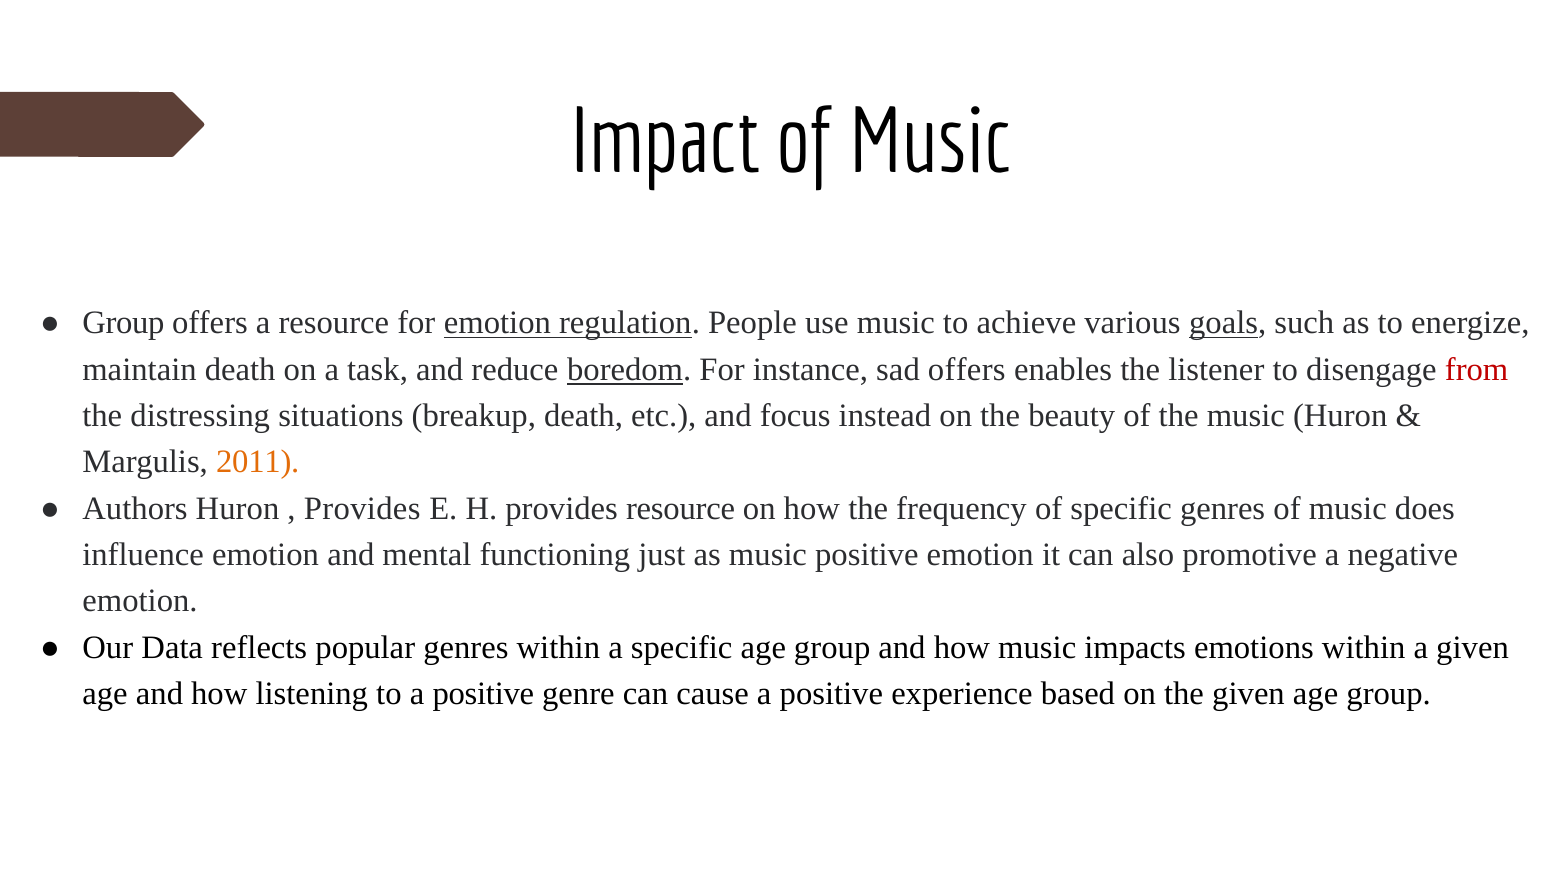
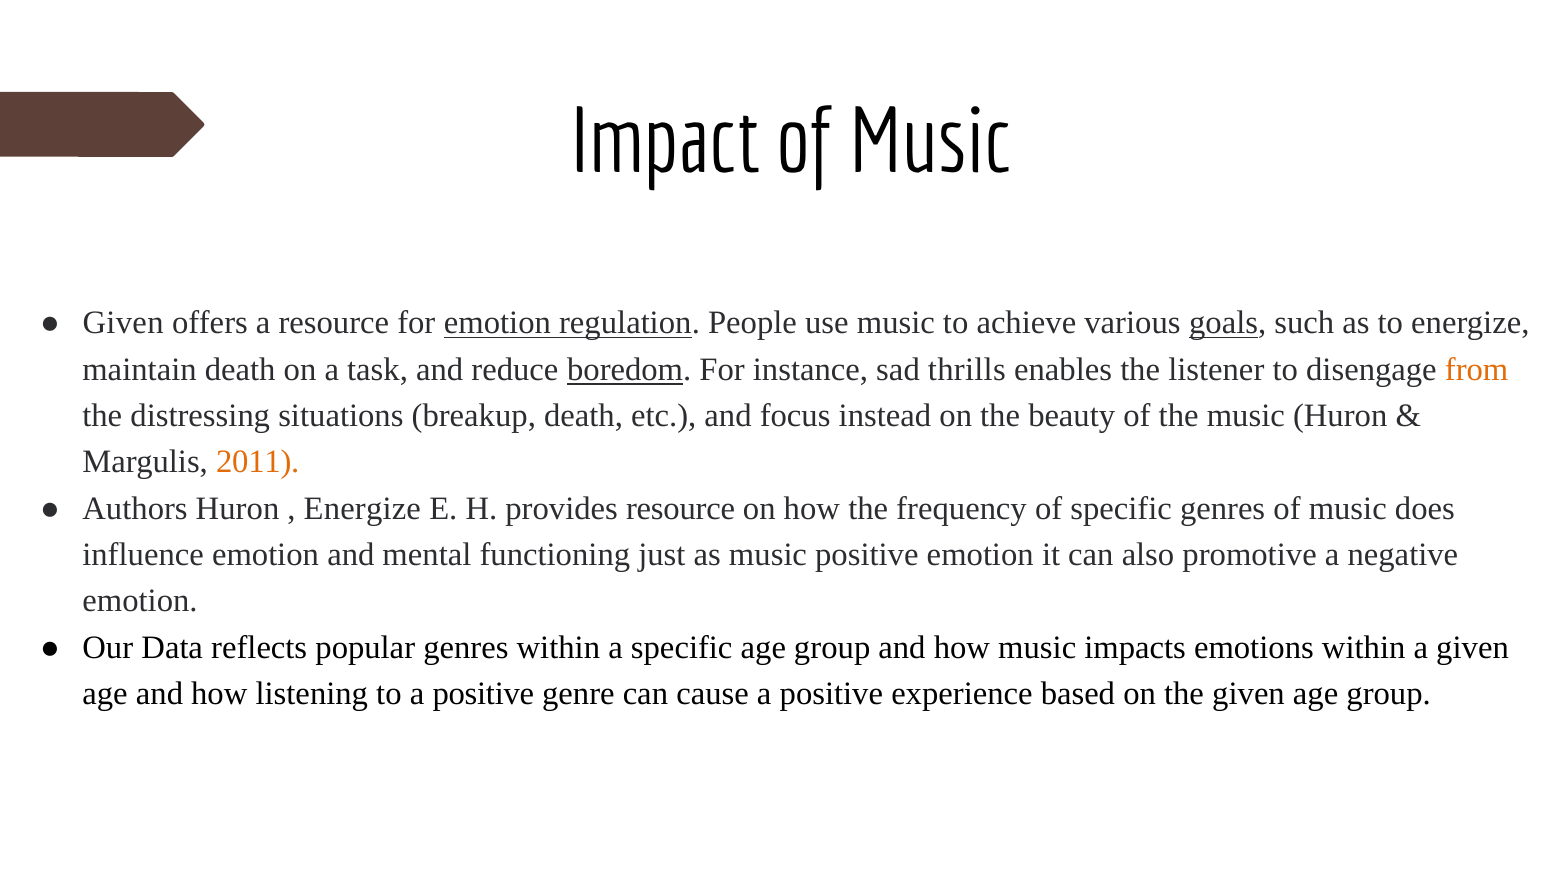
Group: Group -> Given (123, 323)
sad offers: offers -> thrills (967, 369)
from colour: red -> orange (1477, 369)
Provides: Provides -> Energize (362, 508)
